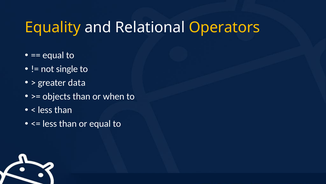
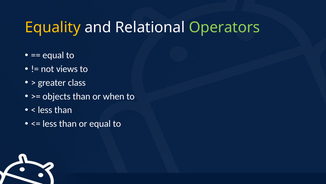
Operators colour: yellow -> light green (224, 27)
single: single -> views (67, 69)
data: data -> class (77, 82)
